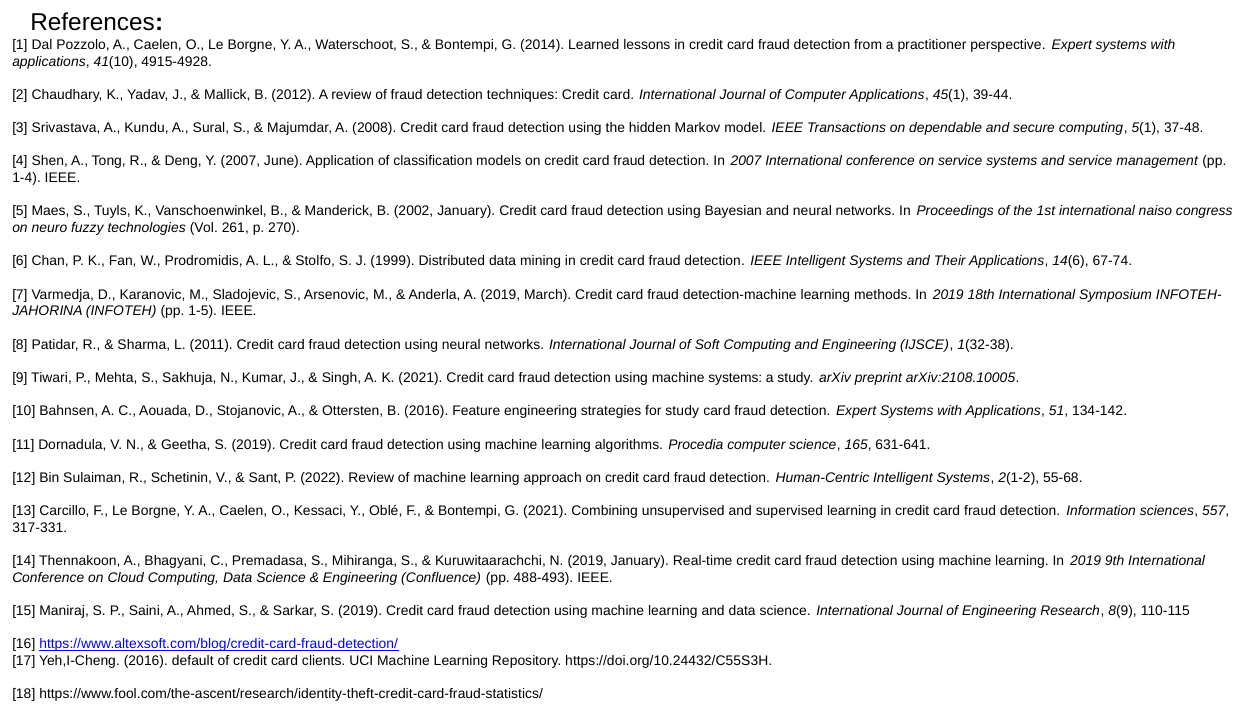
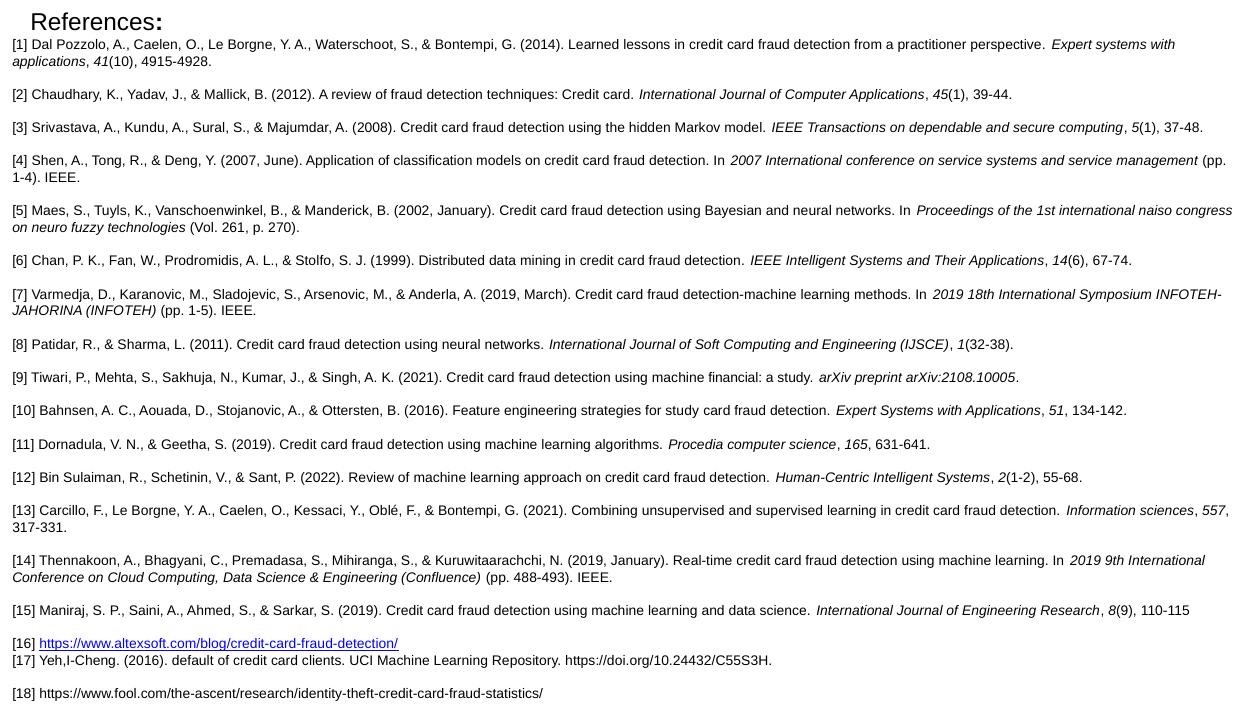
machine systems: systems -> financial (735, 378)
